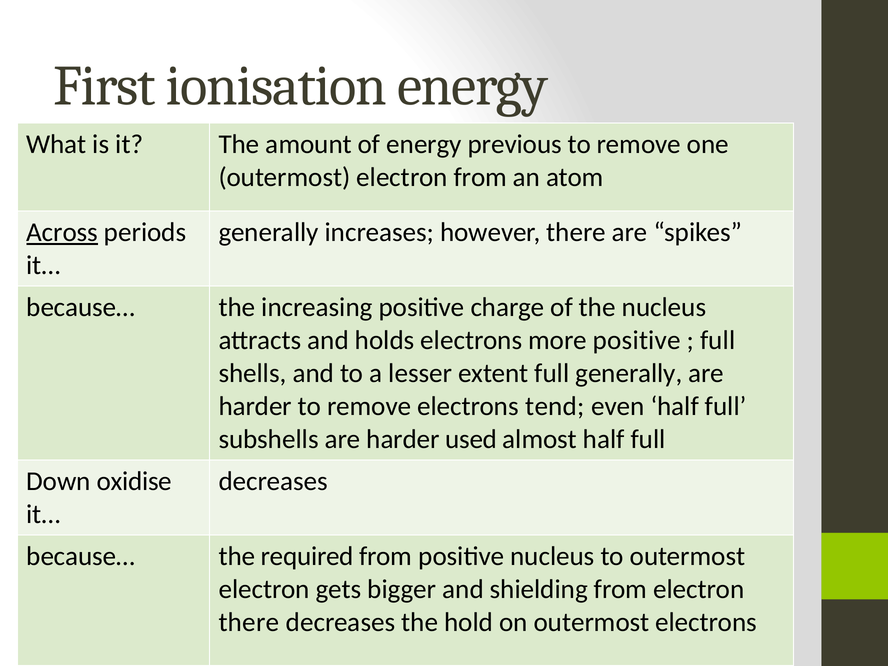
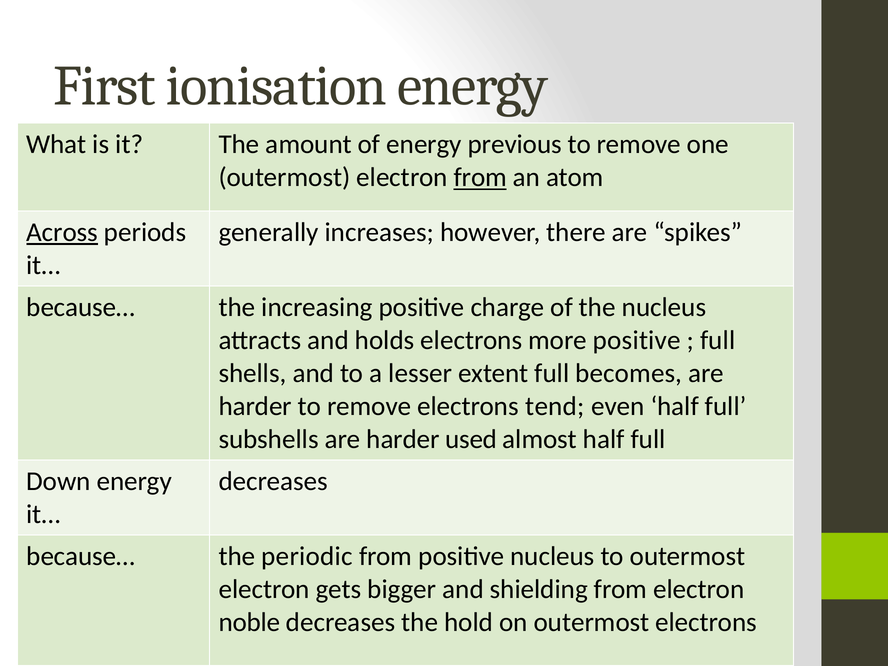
from underline: none -> present (480, 177)
full generally: generally -> becomes (629, 373)
Down oxidise: oxidise -> energy (134, 481)
required: required -> periodic (307, 556)
there: there -> noble (249, 622)
